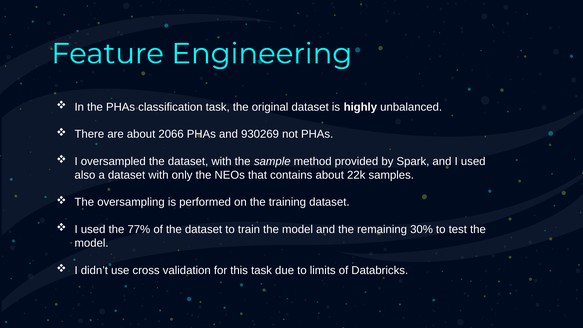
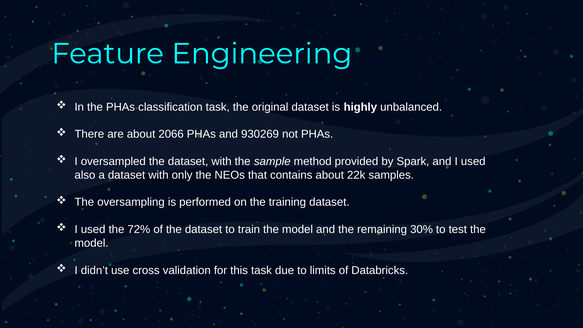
77%: 77% -> 72% (139, 229)
